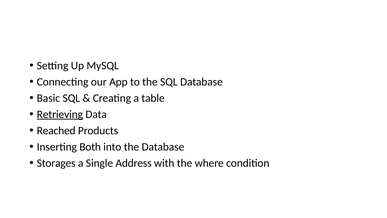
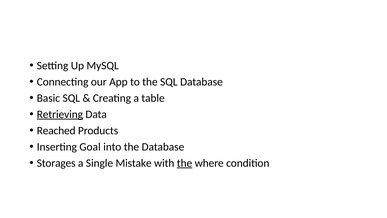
Both: Both -> Goal (90, 147)
Address: Address -> Mistake (134, 163)
the underline: none -> present (185, 163)
